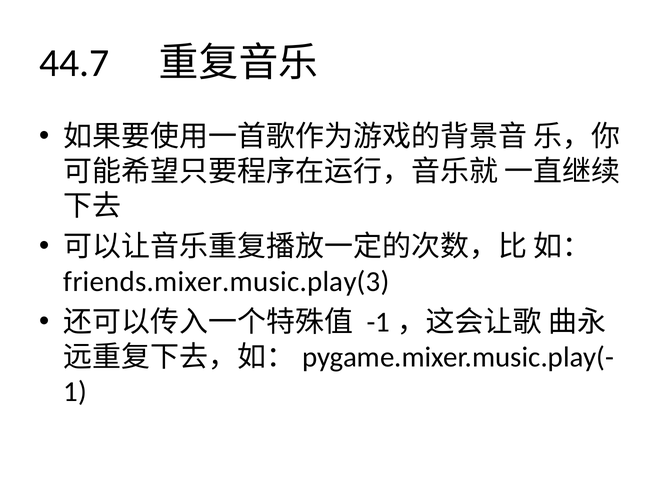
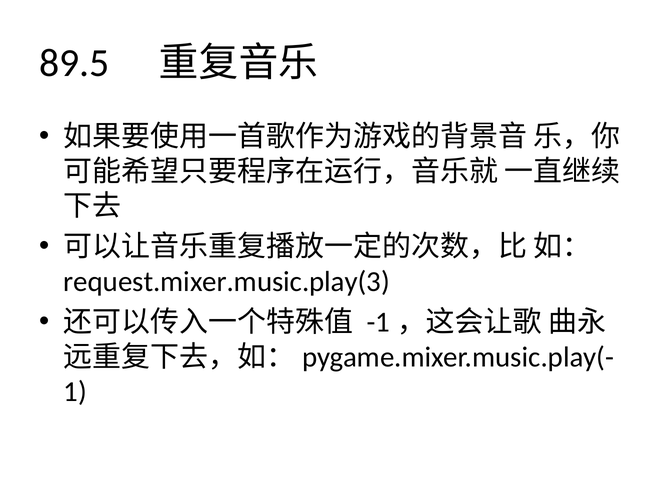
44.7: 44.7 -> 89.5 (74, 63)
friends.mixer.music.play(3: friends.mixer.music.play(3 -> request.mixer.music.play(3 (227, 281)
